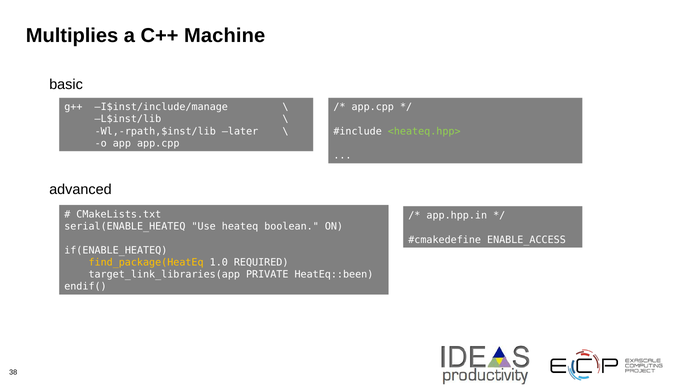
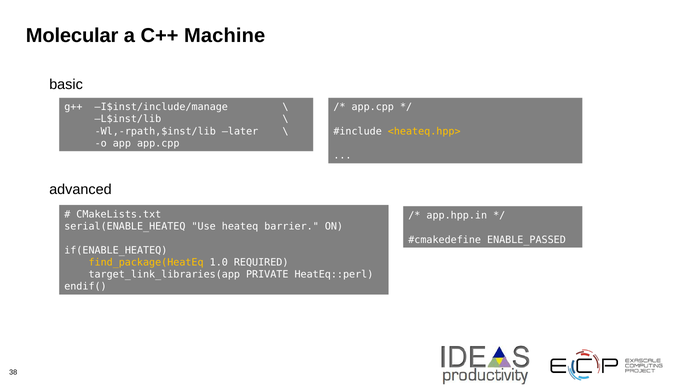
Multiplies: Multiplies -> Molecular (72, 36)
<heateq.hpp> colour: light green -> yellow (424, 131)
boolean: boolean -> barrier (292, 226)
ENABLE_ACCESS: ENABLE_ACCESS -> ENABLE_PASSED (526, 239)
HeatEq::been: HeatEq::been -> HeatEq::perl (334, 274)
